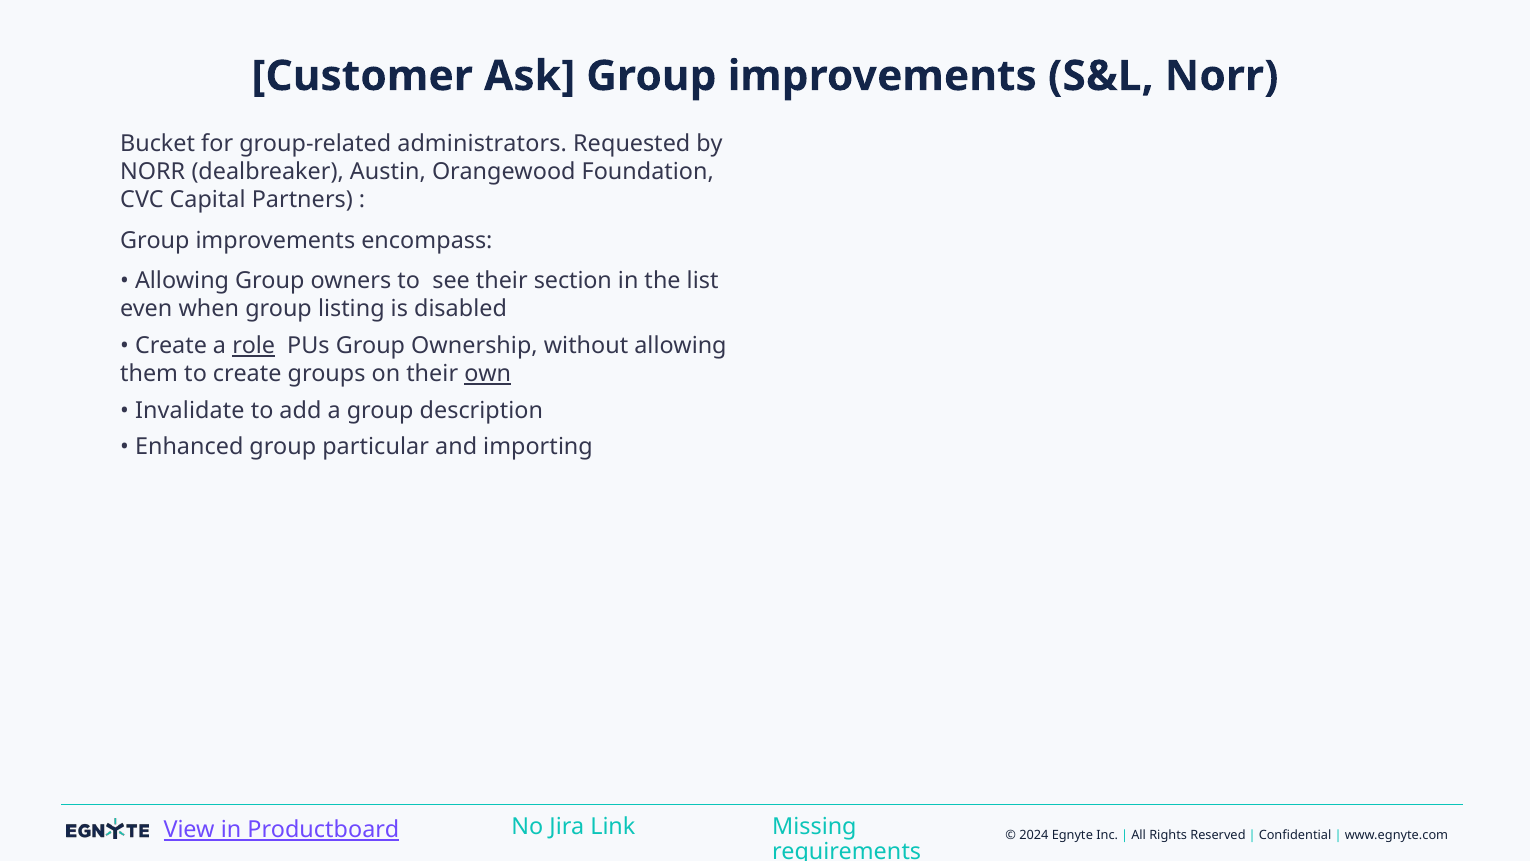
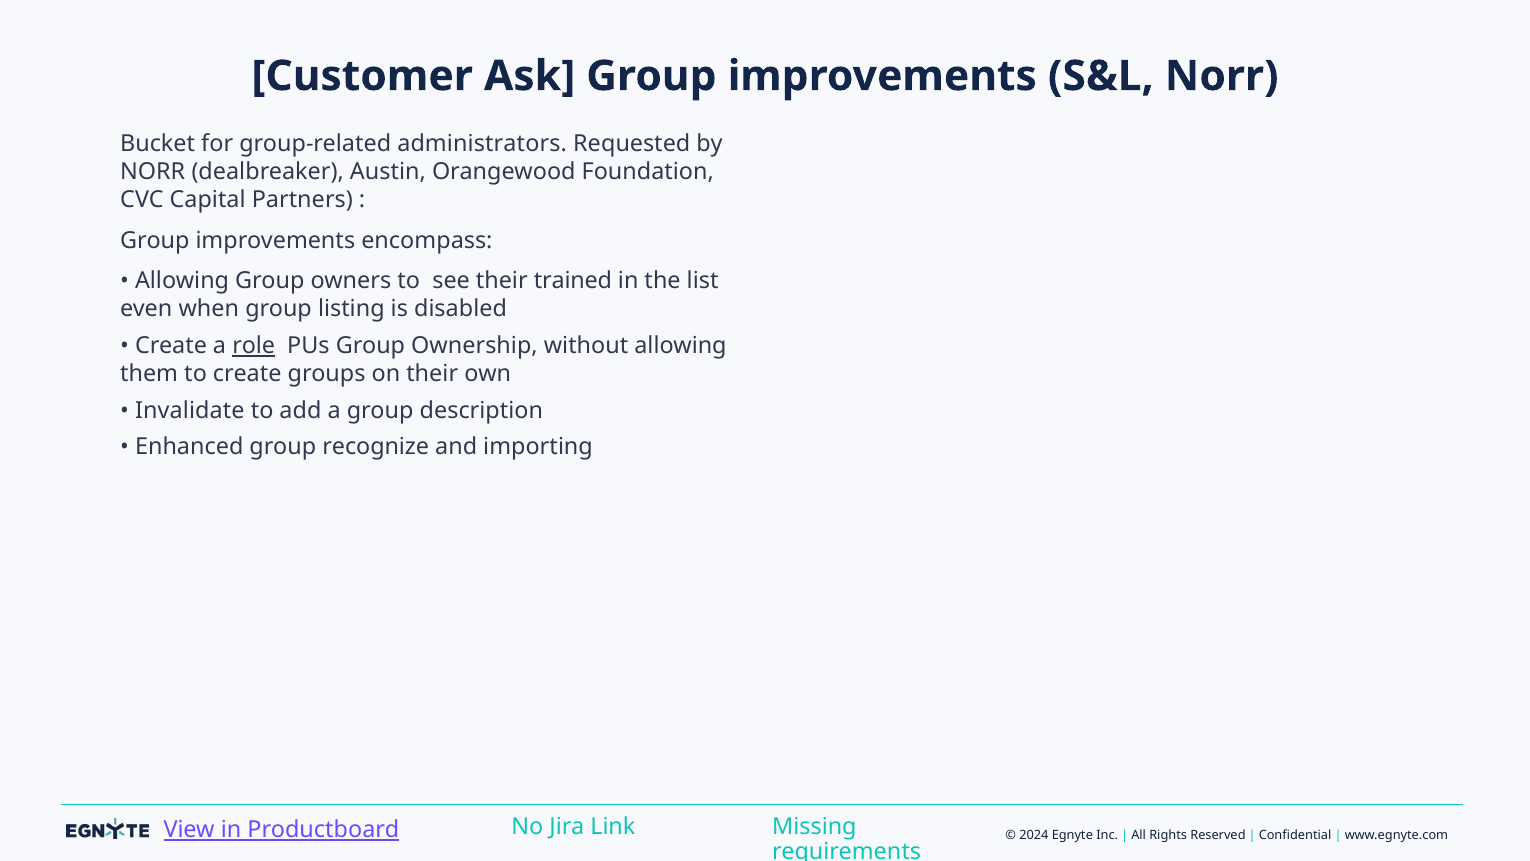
section: section -> trained (573, 281)
own underline: present -> none (488, 374)
particular: particular -> recognize (376, 447)
